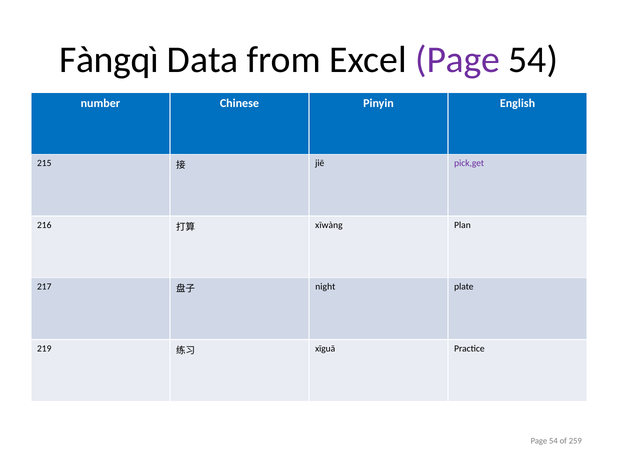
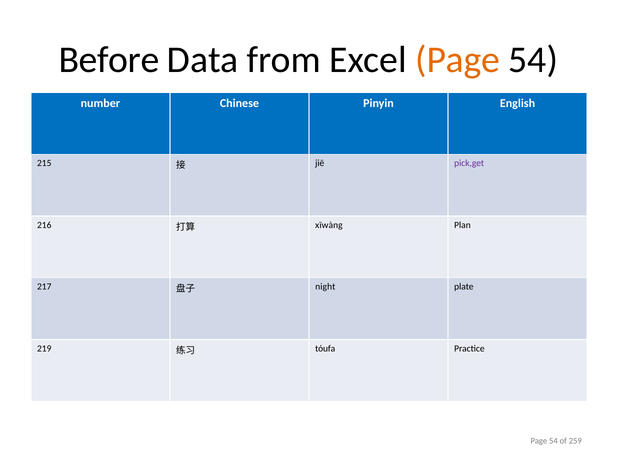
Fàngqì: Fàngqì -> Before (109, 60)
Page colour: purple -> orange (458, 60)
xīguā: xīguā -> tóufa (325, 349)
